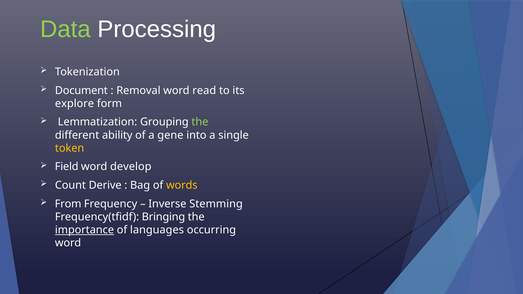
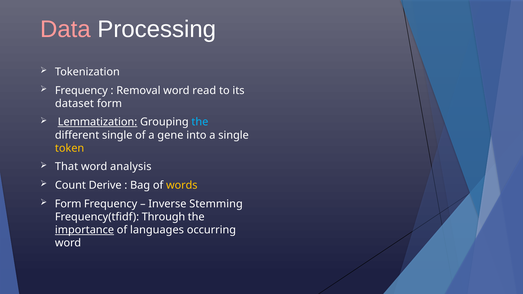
Data colour: light green -> pink (66, 29)
Document: Document -> Frequency (81, 91)
explore: explore -> dataset (74, 104)
Lemmatization underline: none -> present (98, 122)
the colour: light green -> light blue (200, 122)
different ability: ability -> single (117, 135)
Field: Field -> That (67, 167)
develop: develop -> analysis (131, 167)
From: From -> Form (68, 204)
Bringing: Bringing -> Through (163, 217)
